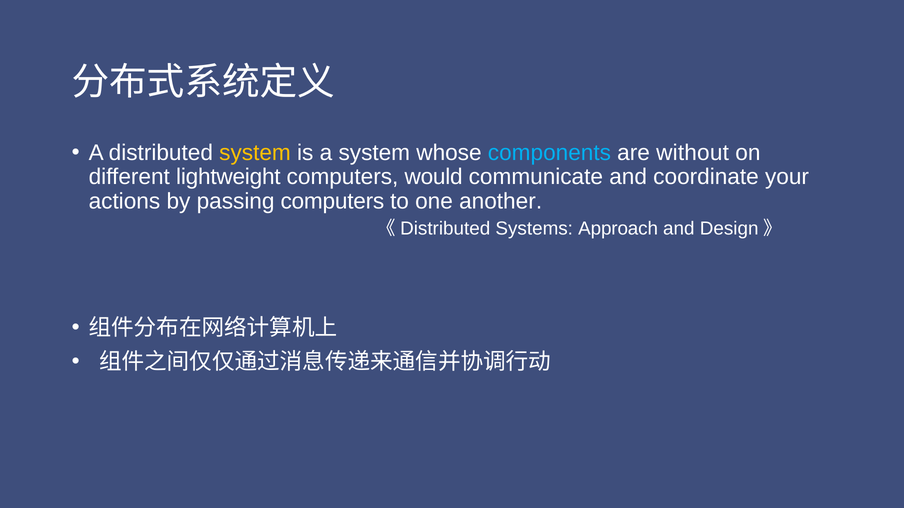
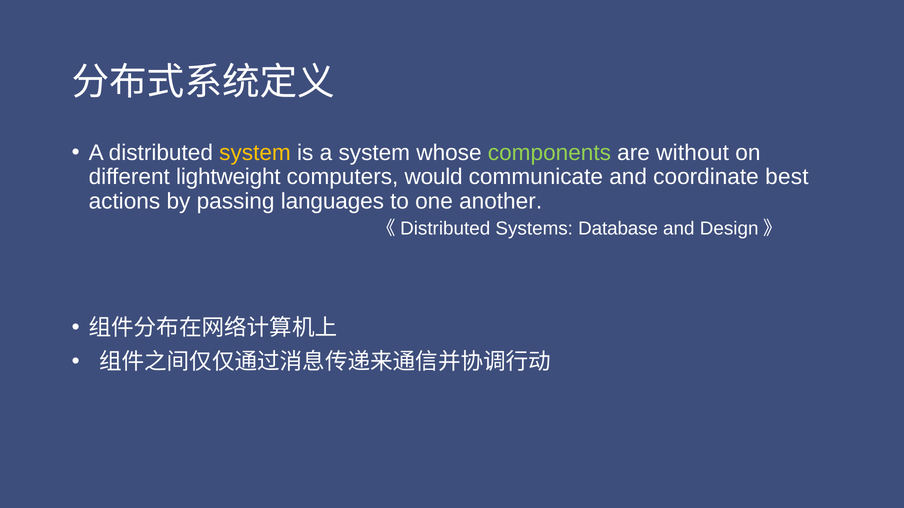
components colour: light blue -> light green (549, 153)
your: your -> best (787, 177)
passing computers: computers -> languages (332, 202)
Approach: Approach -> Database (618, 229)
